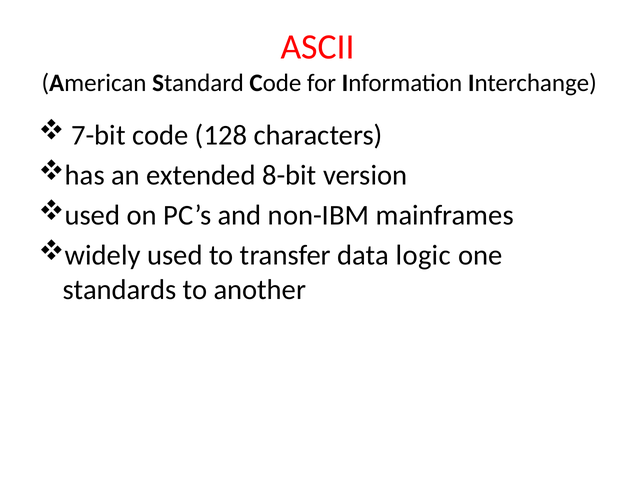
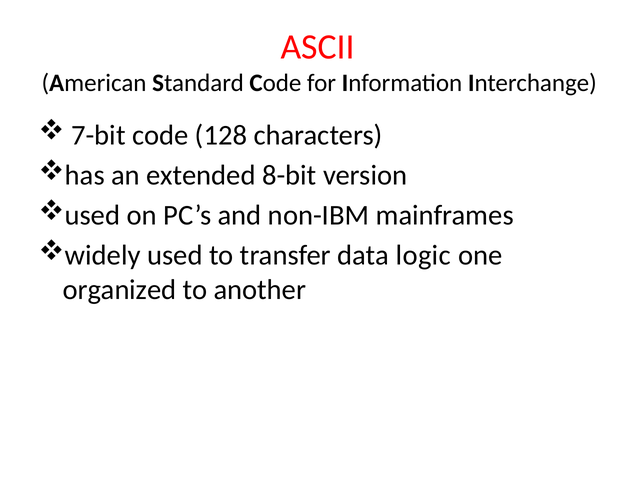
standards: standards -> organized (120, 290)
